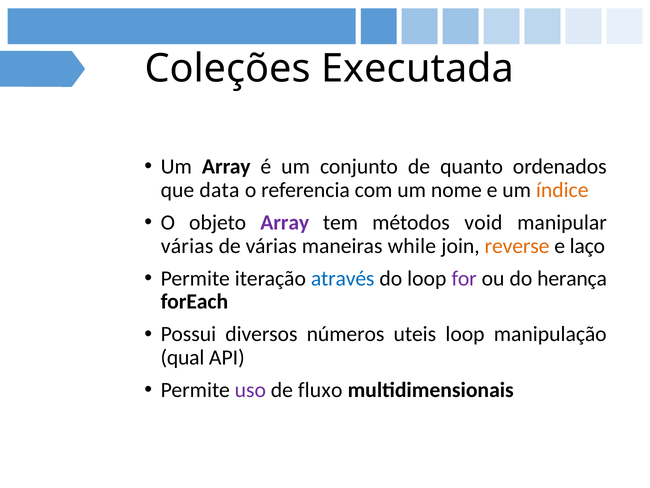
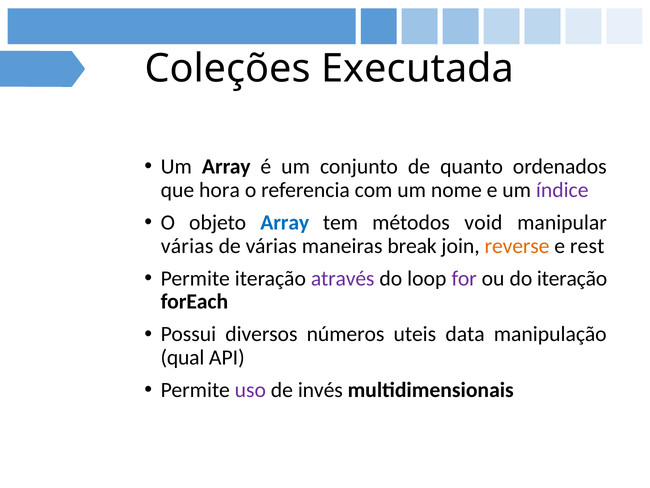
data: data -> hora (220, 190)
índice colour: orange -> purple (562, 190)
Array colour: purple -> blue (285, 222)
while: while -> break (412, 246)
laço: laço -> rest (587, 246)
através colour: blue -> purple (343, 278)
do herança: herança -> iteração (572, 278)
uteis loop: loop -> data (465, 334)
fluxo: fluxo -> invés (320, 390)
